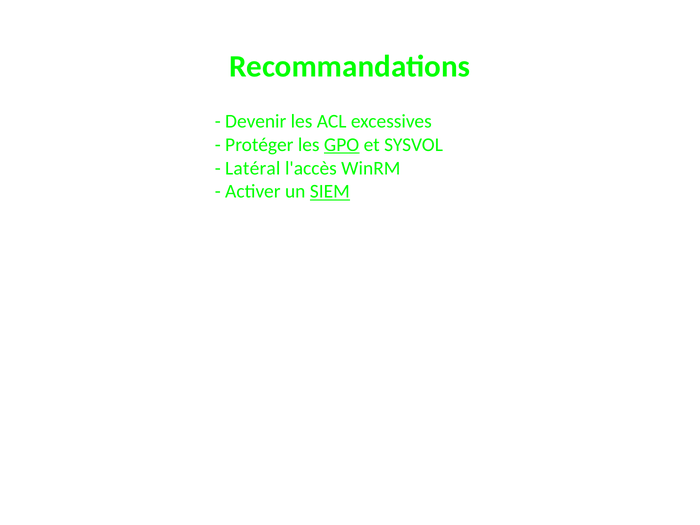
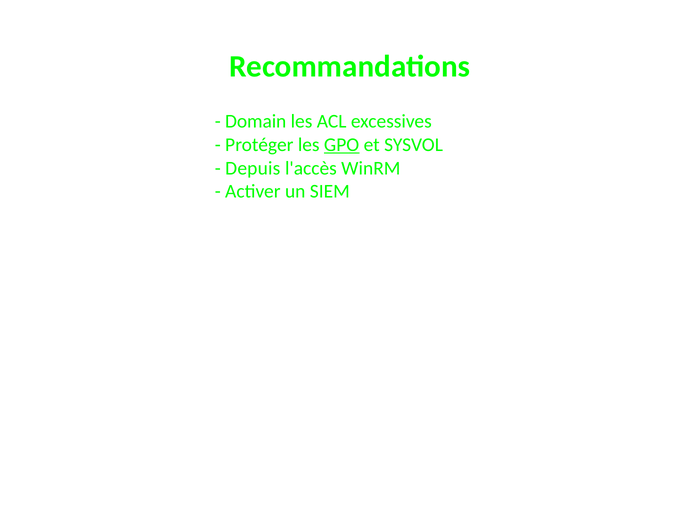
Devenir: Devenir -> Domain (256, 121)
Latéral: Latéral -> Depuis (253, 168)
SIEM underline: present -> none (330, 191)
